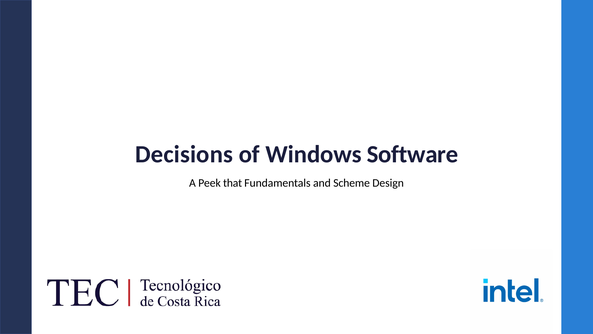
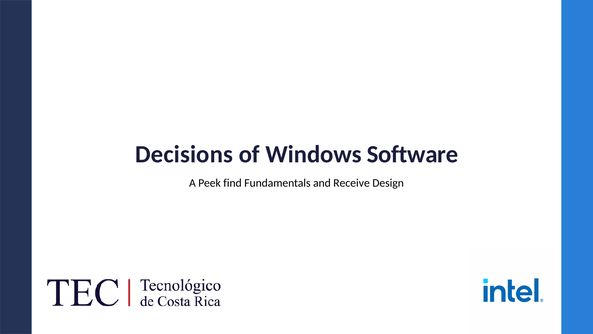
that: that -> find (233, 183)
Scheme: Scheme -> Receive (352, 183)
